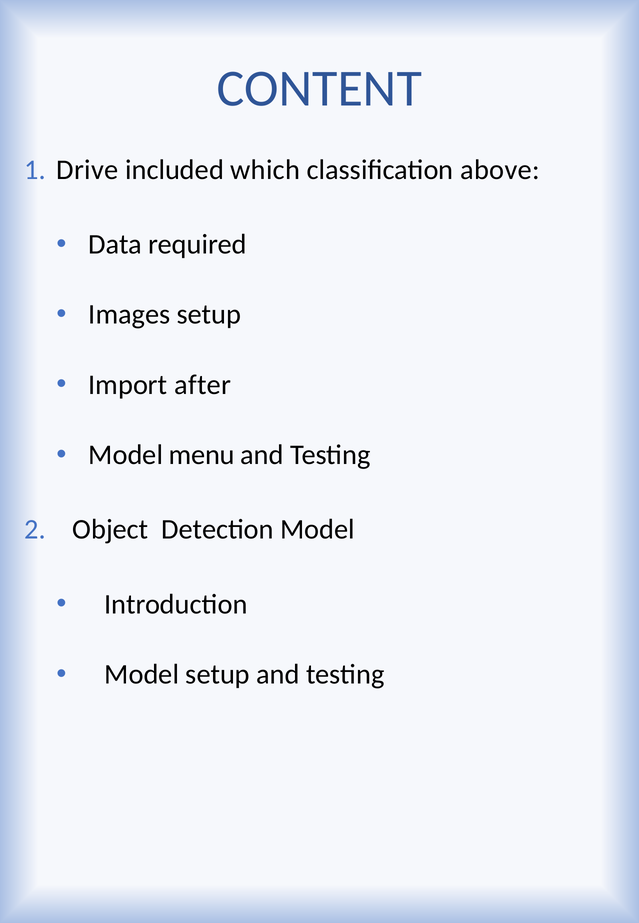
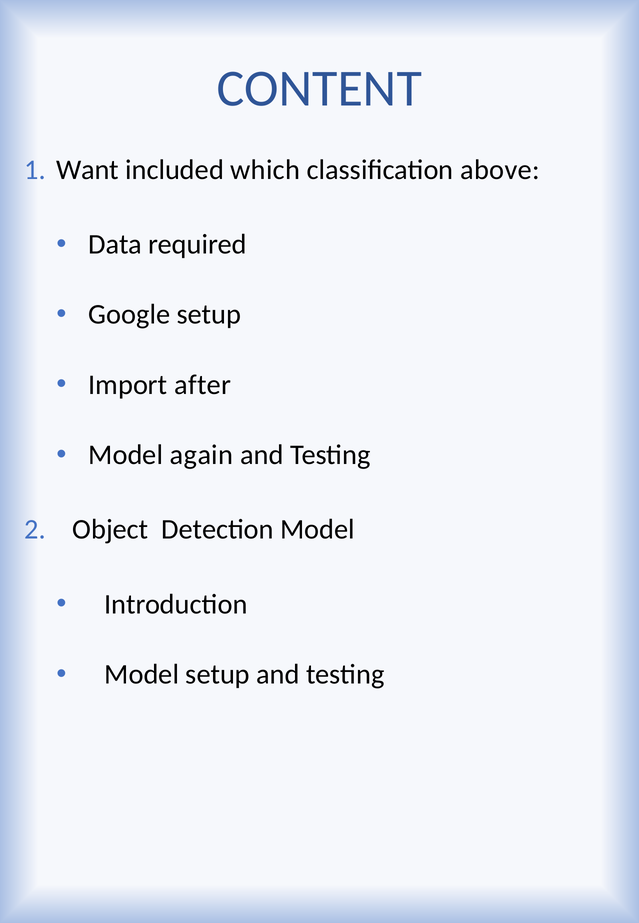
Drive: Drive -> Want (88, 170)
Images: Images -> Google (129, 315)
menu: menu -> again (202, 455)
